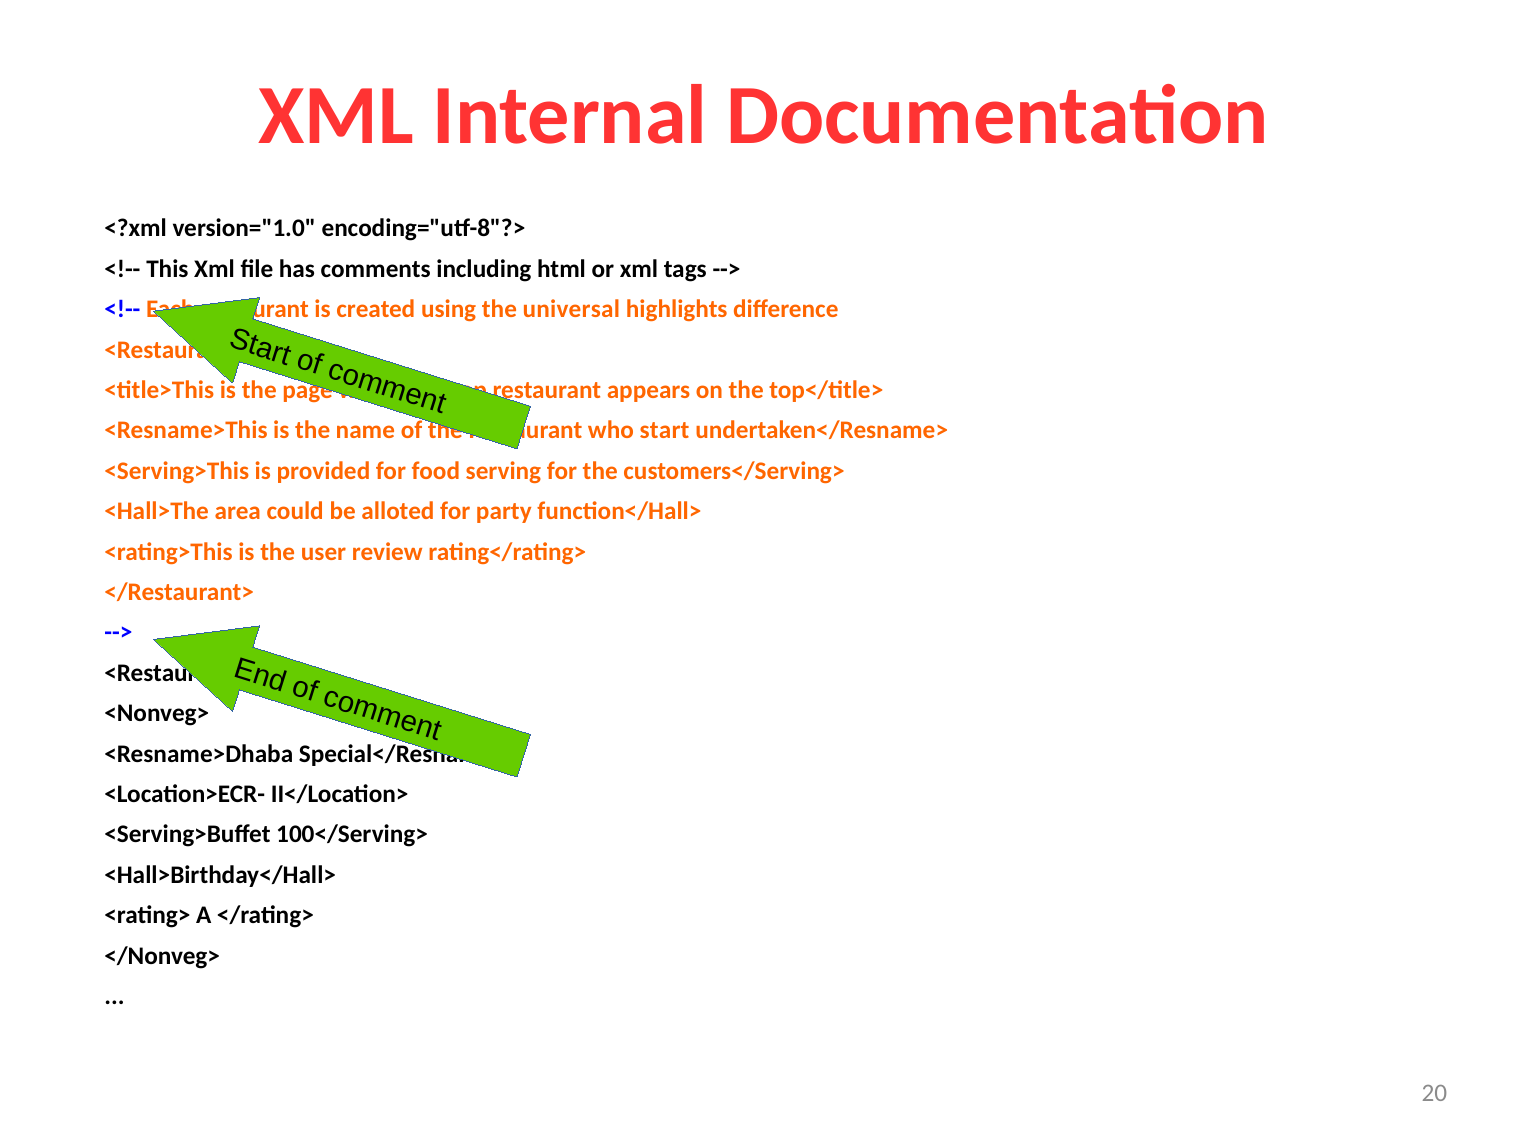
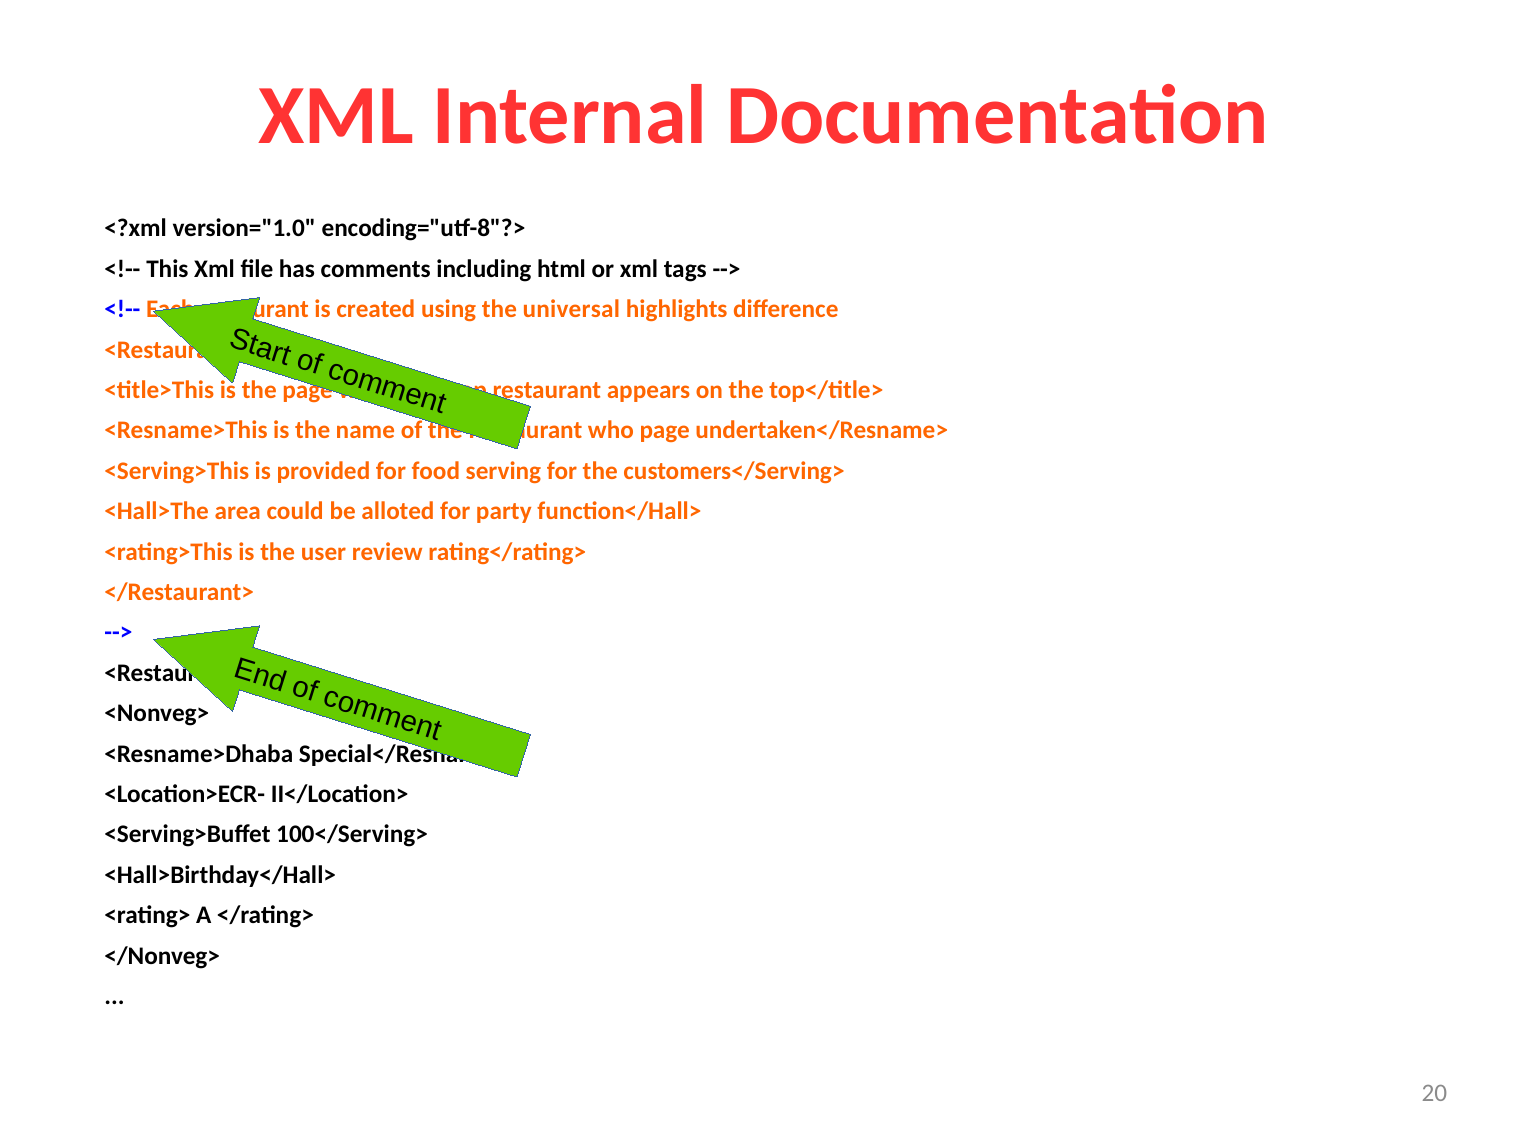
who start: start -> page (665, 431)
